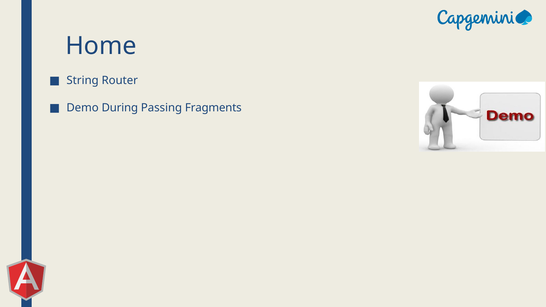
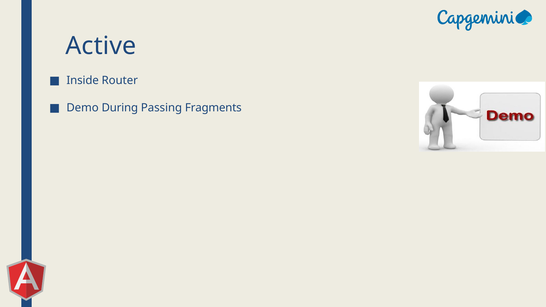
Home: Home -> Active (101, 46)
String: String -> Inside (83, 80)
